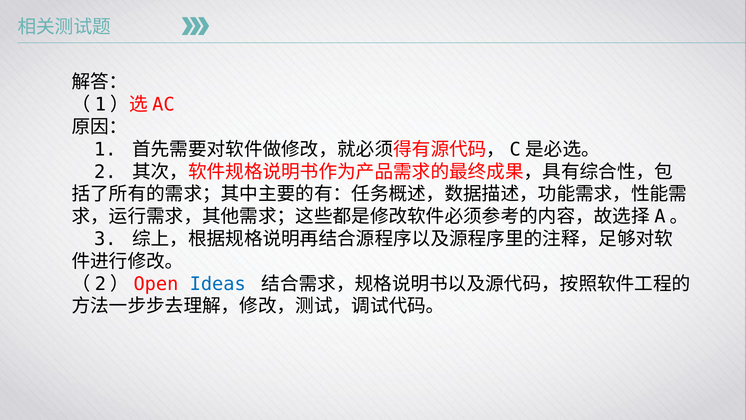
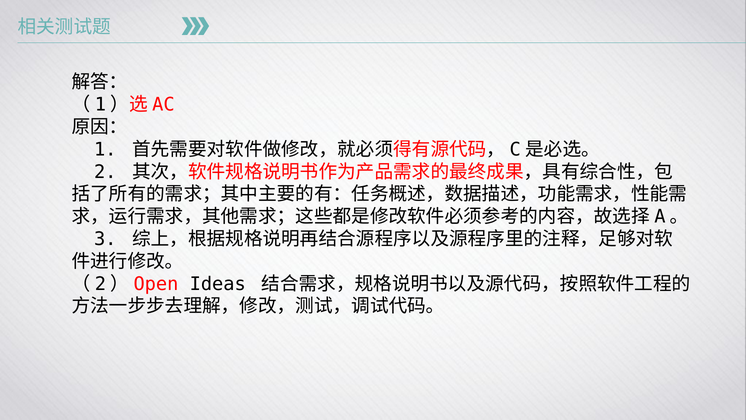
Ideas colour: blue -> black (218, 284)
